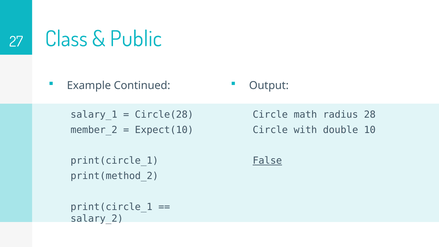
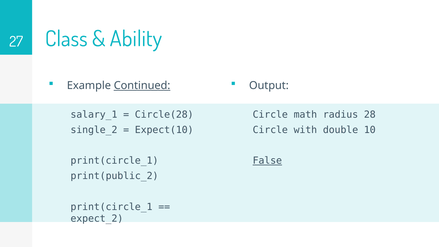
Public: Public -> Ability (136, 39)
Continued underline: none -> present (142, 86)
member_2: member_2 -> single_2 (94, 130)
print(method_2: print(method_2 -> print(public_2 (114, 176)
salary_2: salary_2 -> expect_2 (97, 218)
